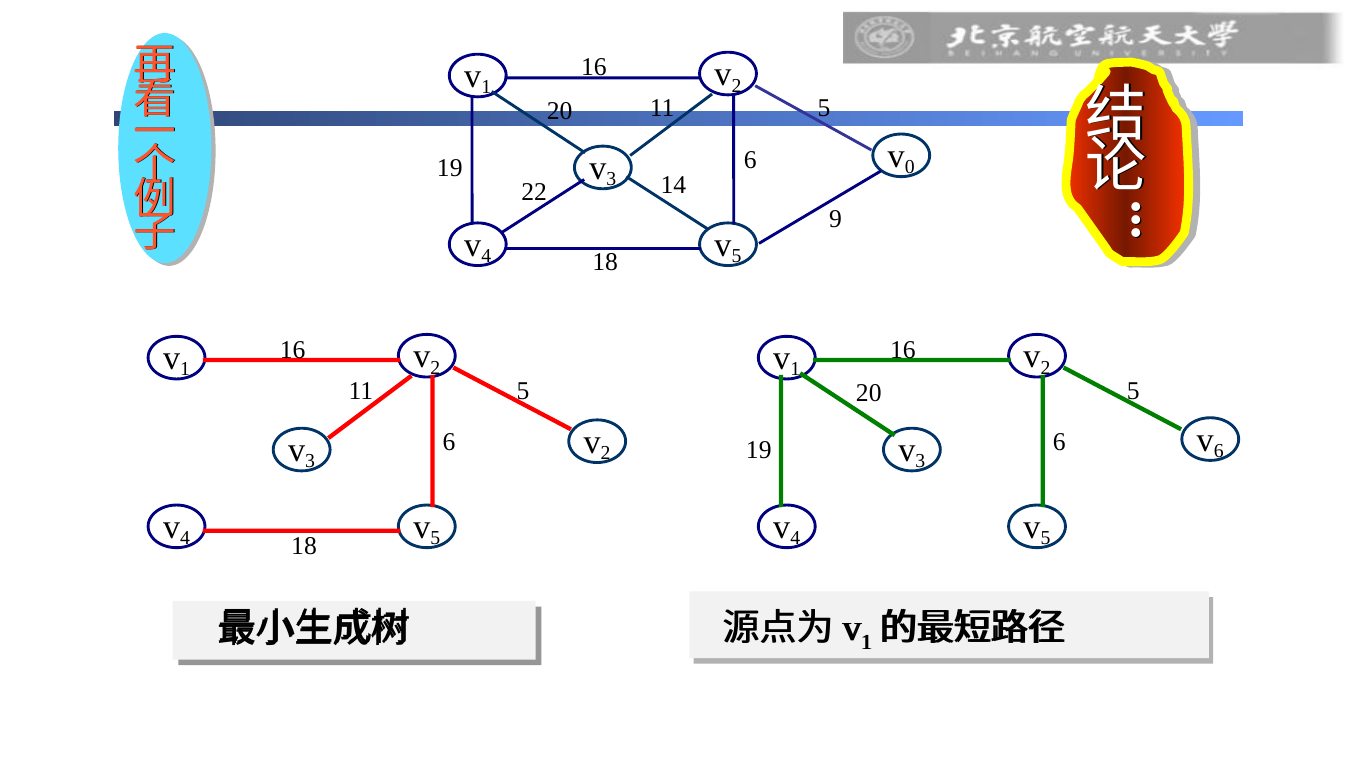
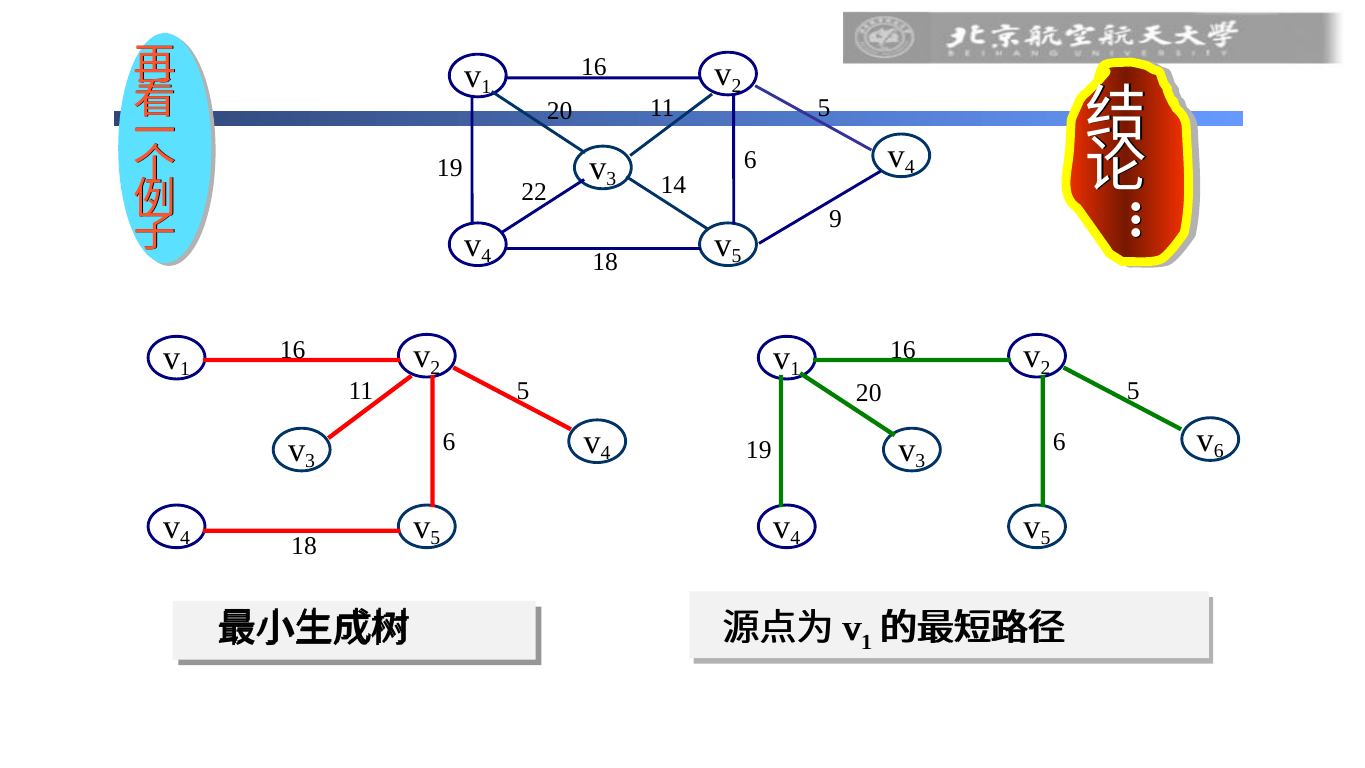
0: 0 -> 4 (910, 167)
2: 2 -> 4 (606, 453)
